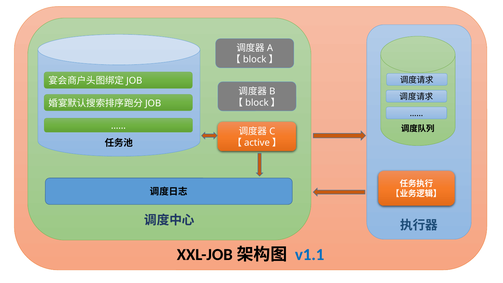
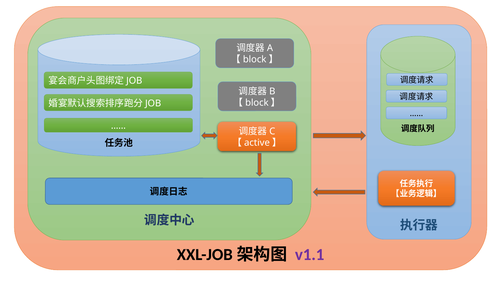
v1.1 colour: blue -> purple (310, 254)
